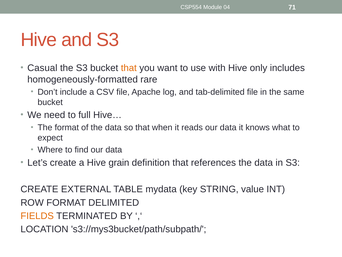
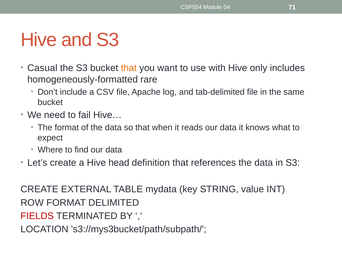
full: full -> fail (84, 115)
grain: grain -> head (119, 162)
FIELDS colour: orange -> red (37, 216)
